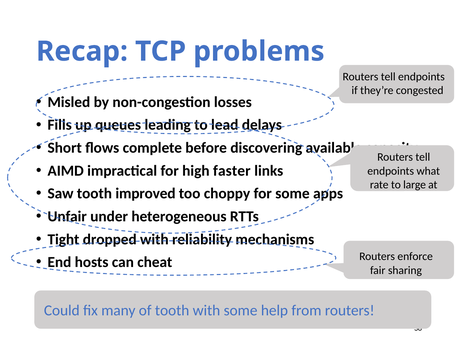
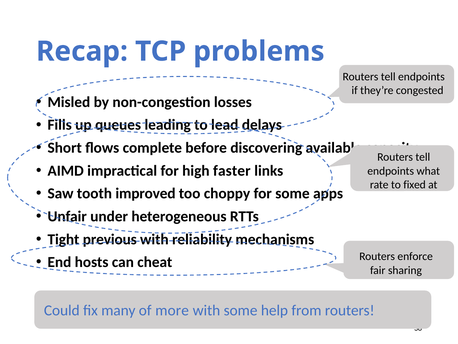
large: large -> fixed (415, 184)
dropped: dropped -> previous (110, 239)
of tooth: tooth -> more (172, 310)
